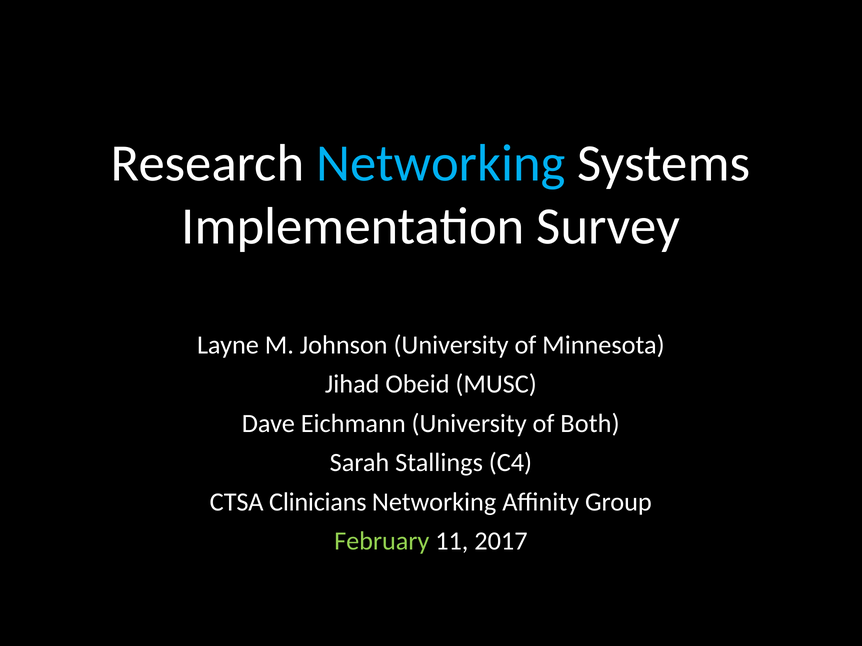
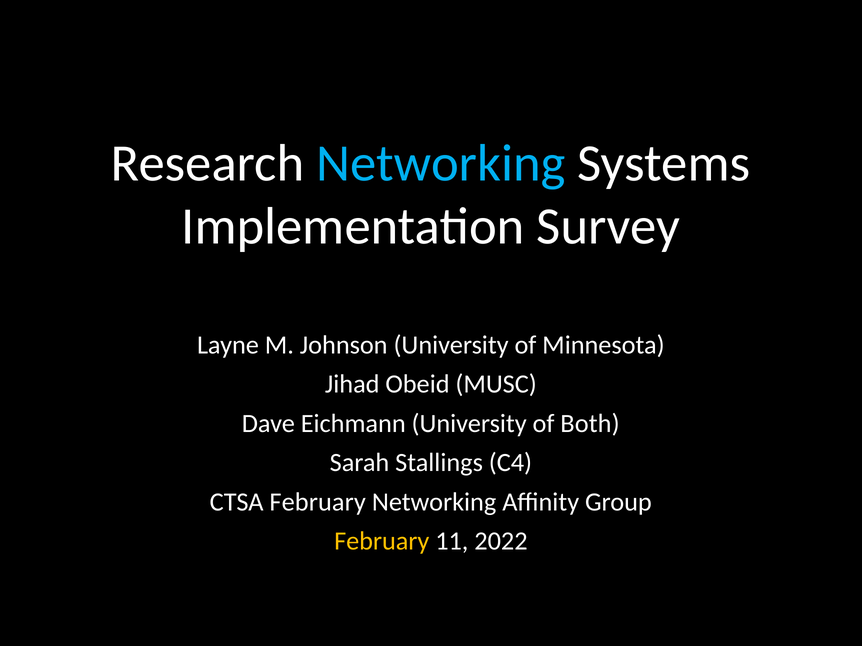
CTSA Clinicians: Clinicians -> February (318, 502)
February colour: light green -> yellow (382, 542)
2017: 2017 -> 2022 (501, 542)
